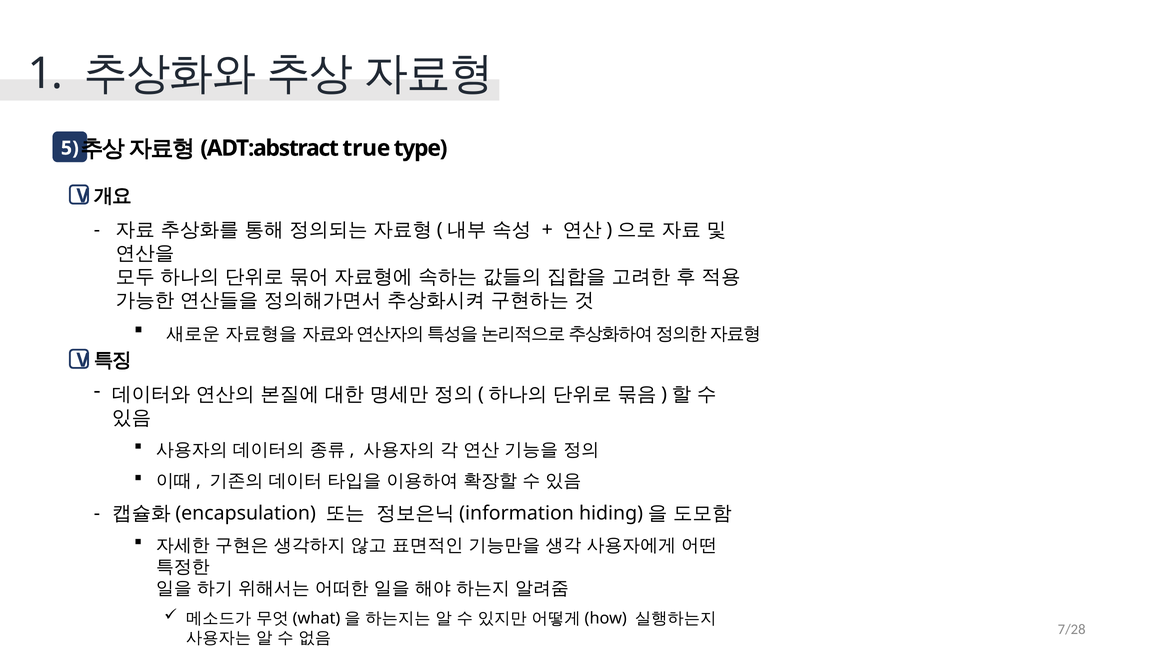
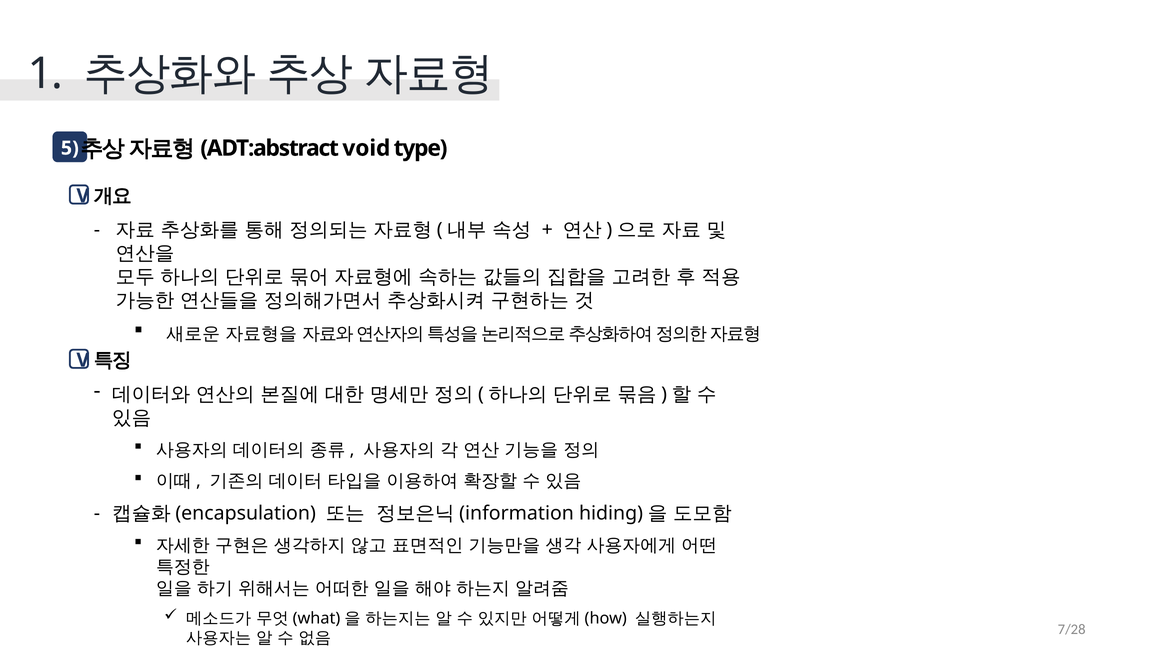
true: true -> void (366, 148)
